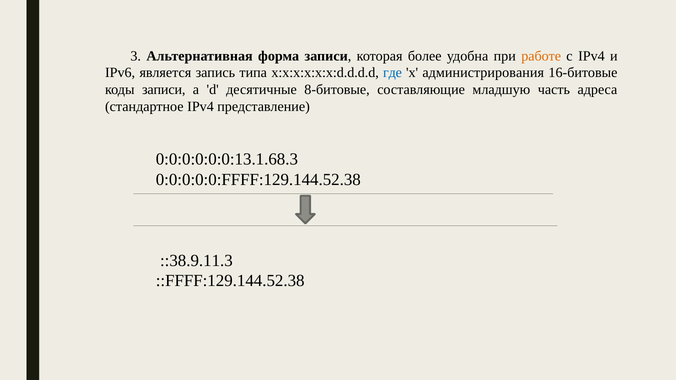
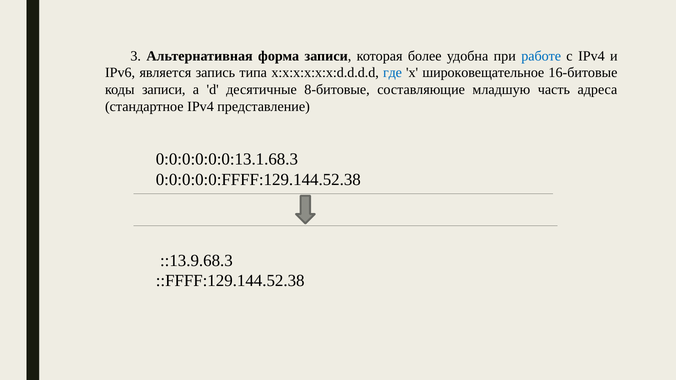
работе colour: orange -> blue (541, 56)
администрирования: администрирования -> широковещательное (483, 73)
::38.9.11.3: ::38.9.11.3 -> ::13.9.68.3 (196, 261)
